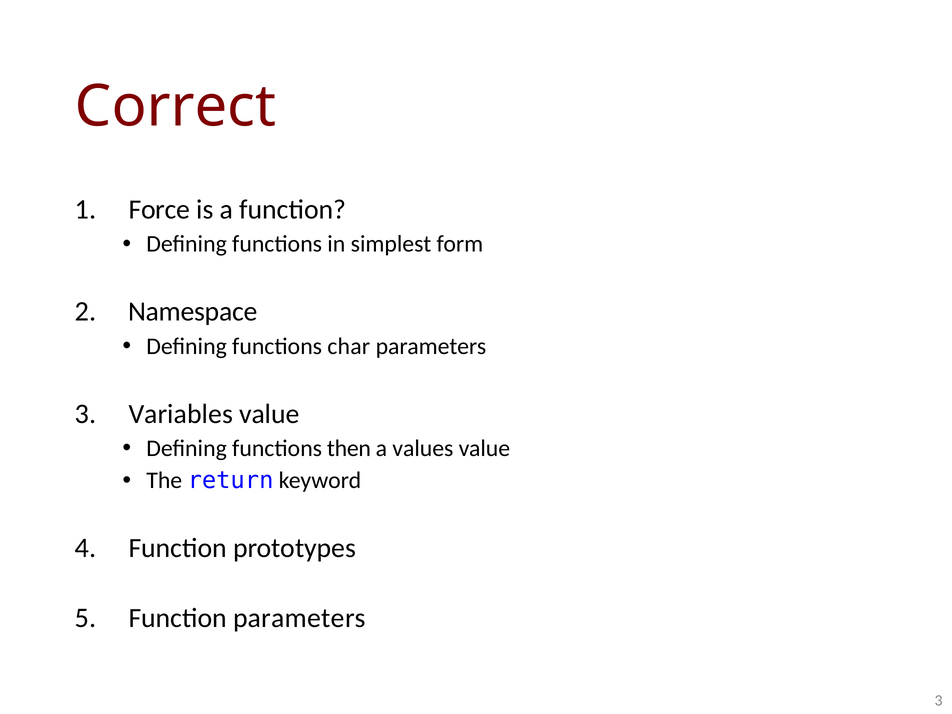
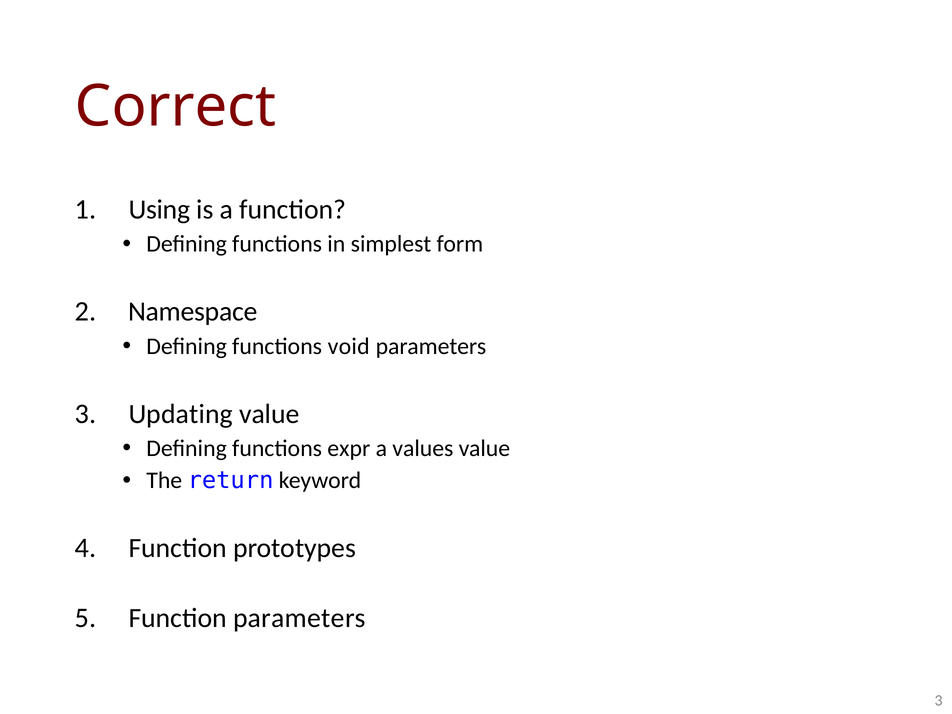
Force: Force -> Using (159, 210)
char: char -> void (349, 346)
Variables: Variables -> Updating (181, 414)
then: then -> expr (349, 448)
